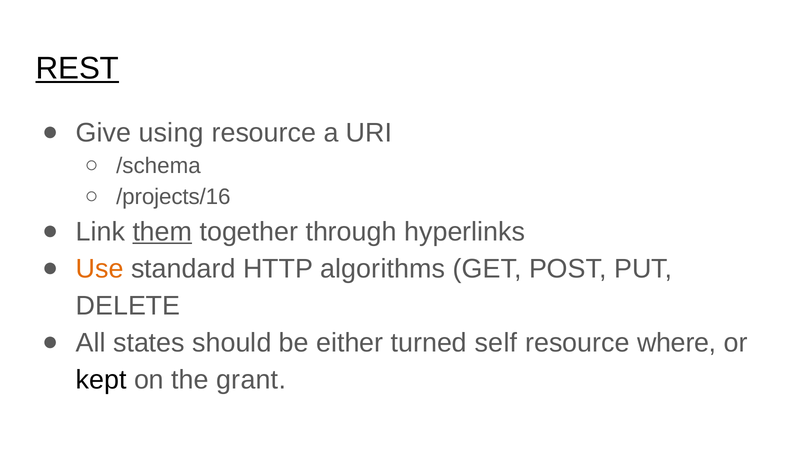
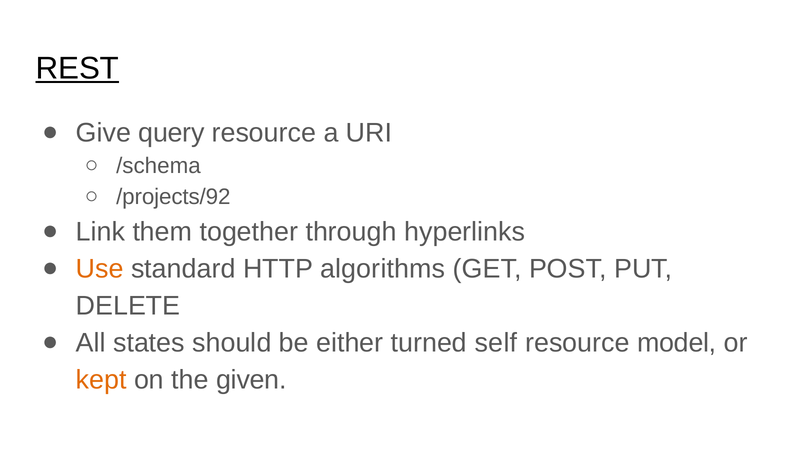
using: using -> query (171, 132)
/projects/16: /projects/16 -> /projects/92 (173, 197)
them underline: present -> none (162, 231)
where: where -> model (677, 343)
kept colour: black -> orange (101, 380)
grant: grant -> given (251, 380)
